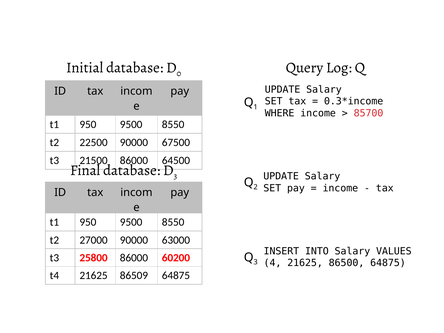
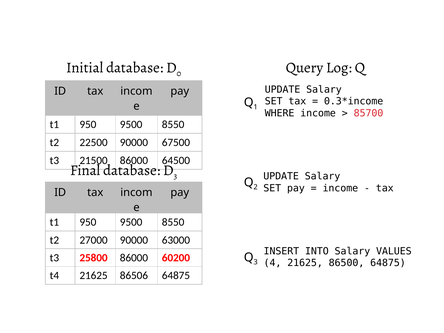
86509: 86509 -> 86506 (134, 276)
